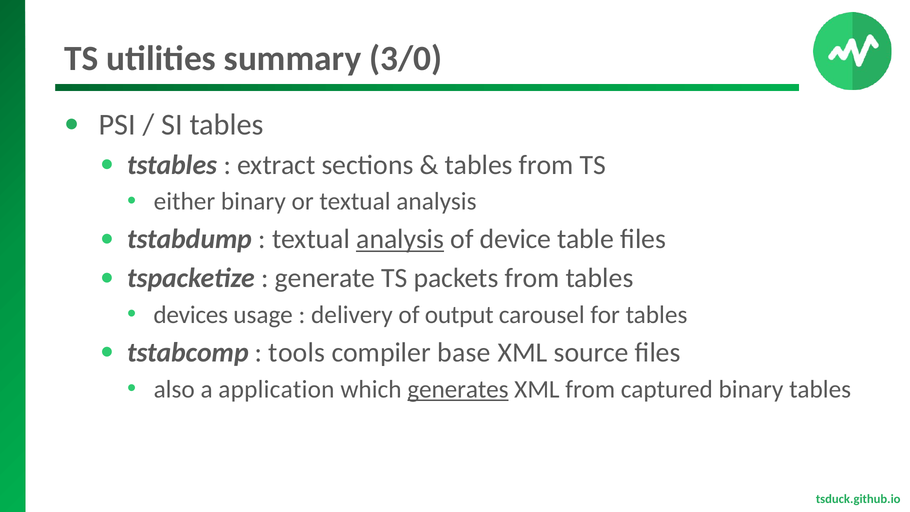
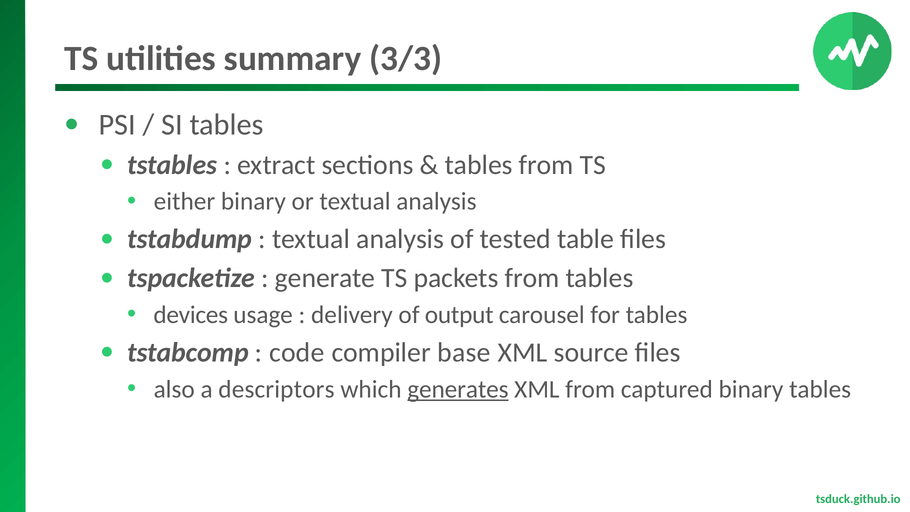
3/0: 3/0 -> 3/3 (406, 58)
analysis underline: present -> none (400, 239)
device: device -> tested (515, 239)
tools: tools -> code (297, 352)
application: application -> descriptors (276, 389)
